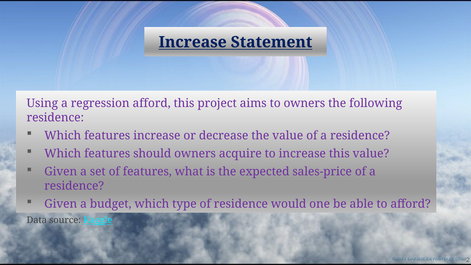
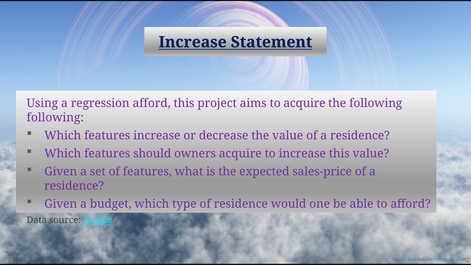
to owners: owners -> acquire (304, 103)
residence: residence -> following (55, 117)
